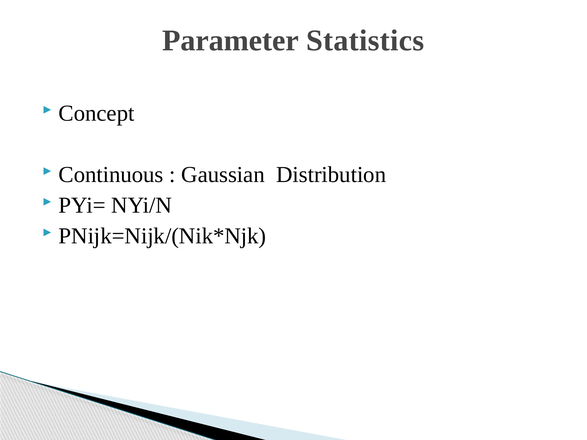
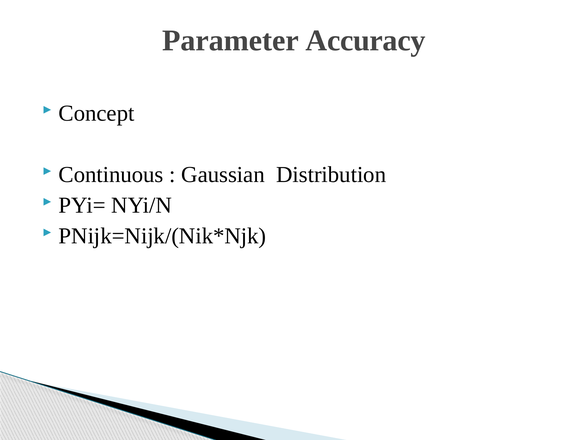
Statistics: Statistics -> Accuracy (366, 41)
